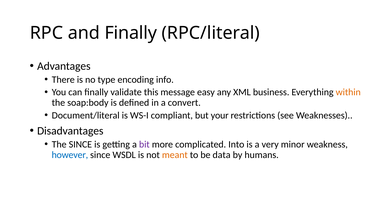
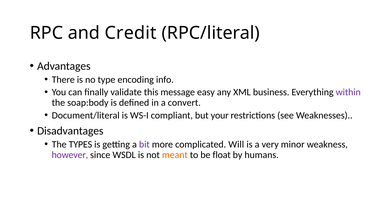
and Finally: Finally -> Credit (131, 33)
within colour: orange -> purple (348, 92)
The SINCE: SINCE -> TYPES (80, 144)
Into: Into -> Will (236, 144)
however colour: blue -> purple (70, 155)
data: data -> float (222, 155)
